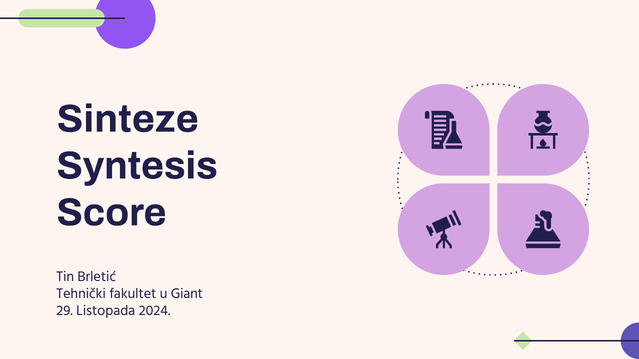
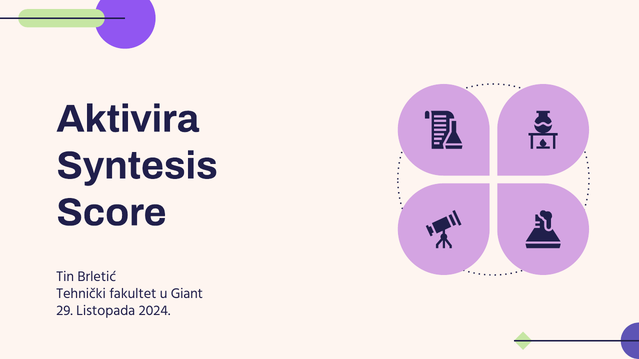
Sinteze: Sinteze -> Aktivira (128, 119)
